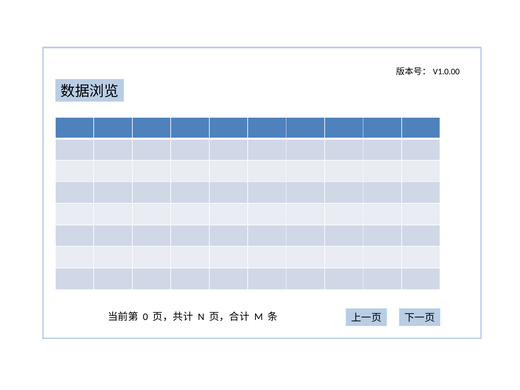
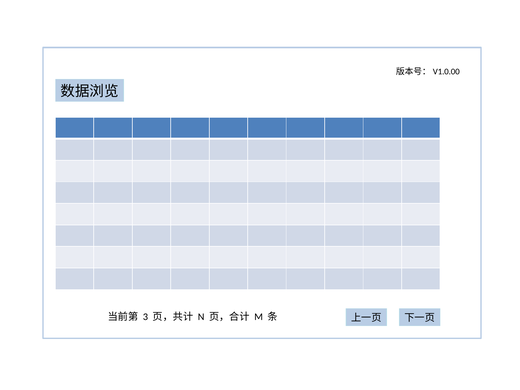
0: 0 -> 3 (145, 317)
